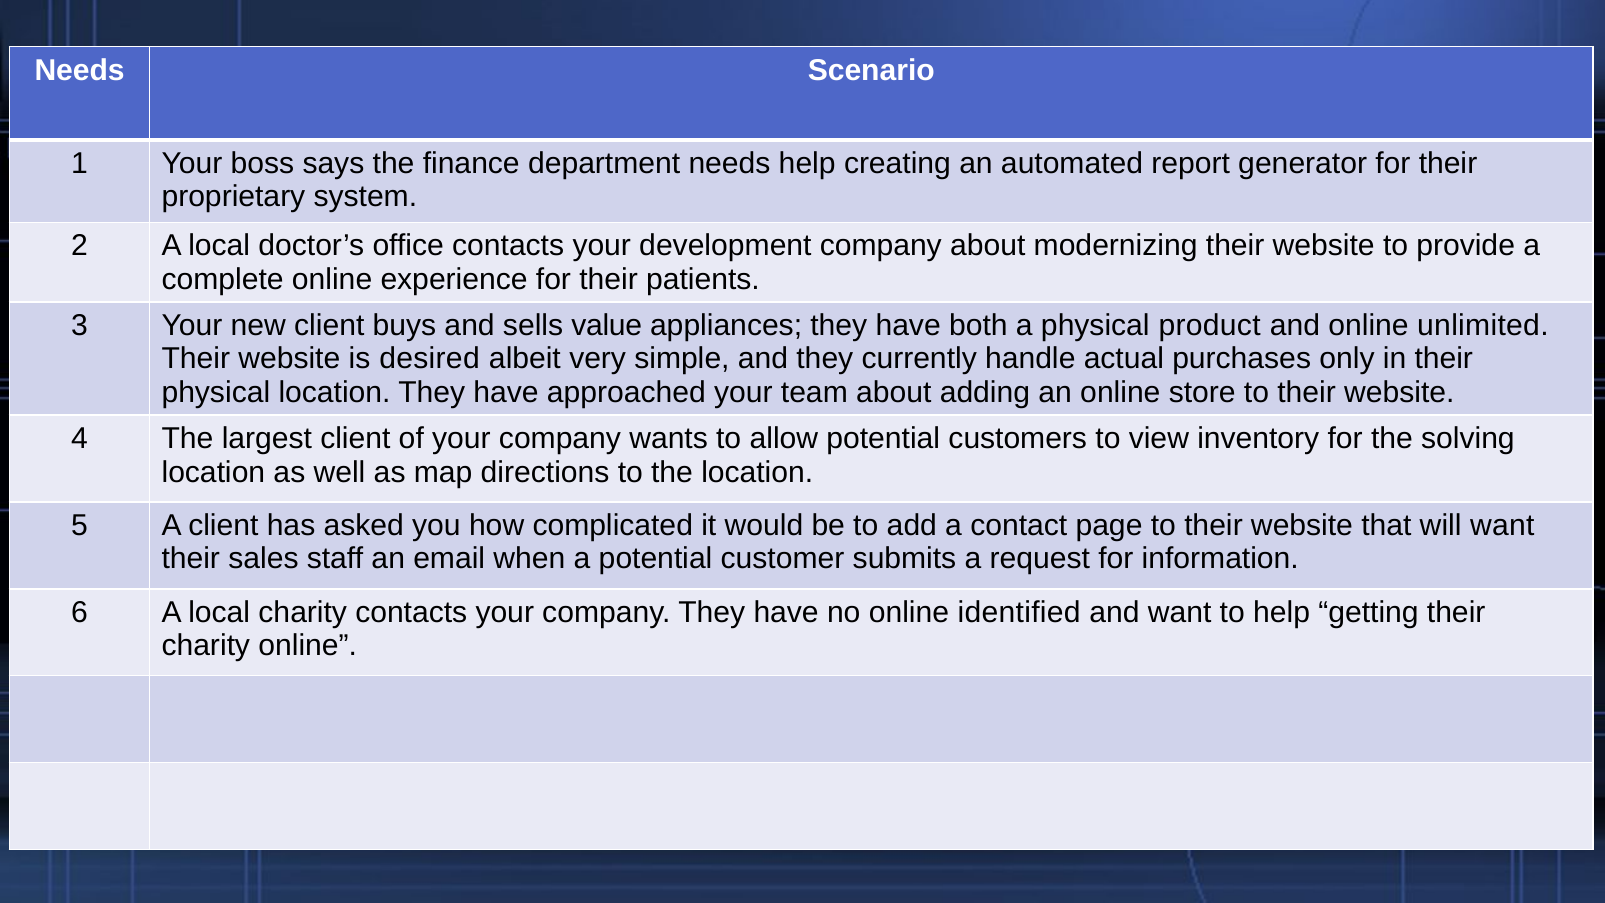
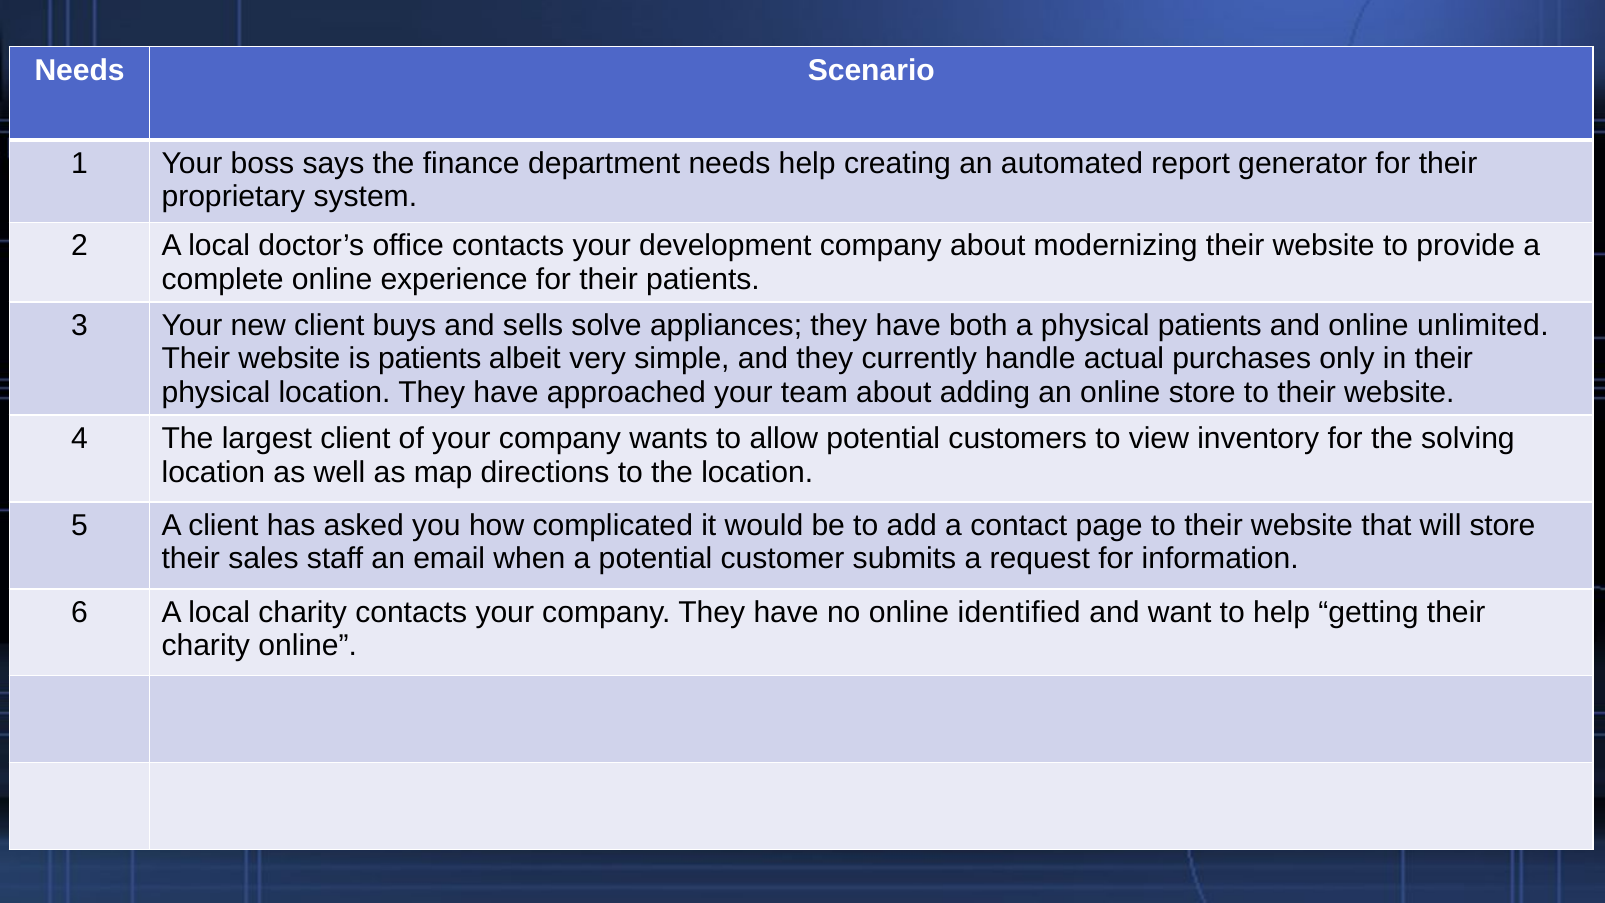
value: value -> solve (607, 325)
physical product: product -> patients (1210, 325)
is desired: desired -> patients (430, 359)
will want: want -> store (1503, 525)
